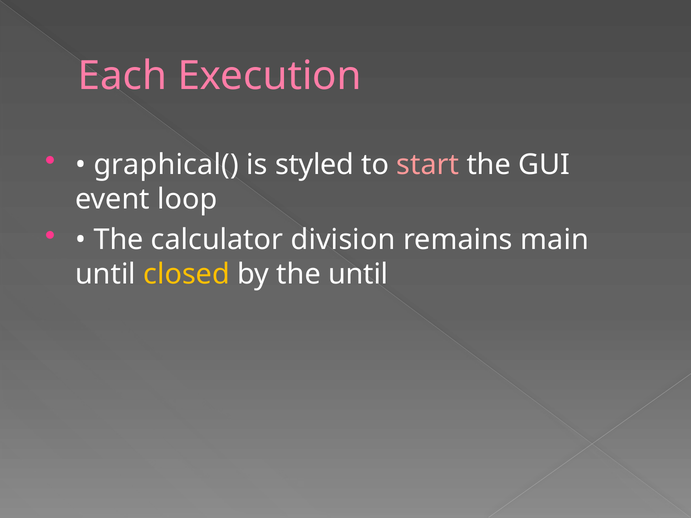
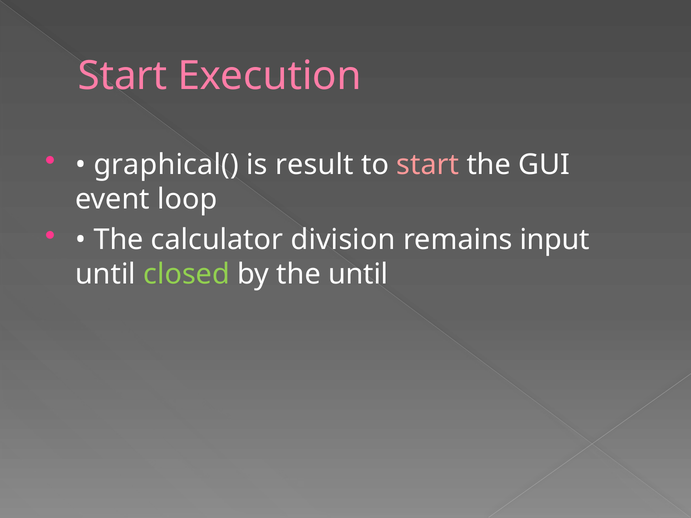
Each: Each -> Start (123, 76)
styled: styled -> result (314, 165)
main: main -> input (555, 240)
closed colour: yellow -> light green (187, 274)
